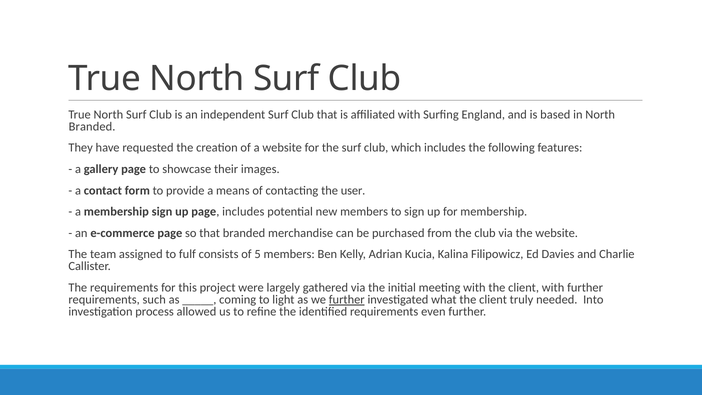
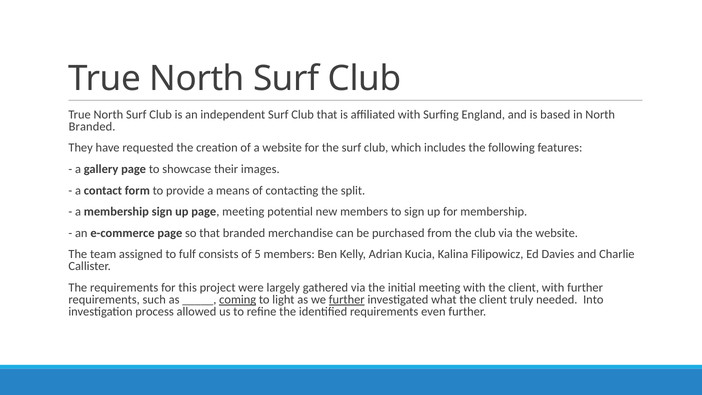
user: user -> split (353, 190)
page includes: includes -> meeting (243, 212)
coming underline: none -> present (238, 300)
